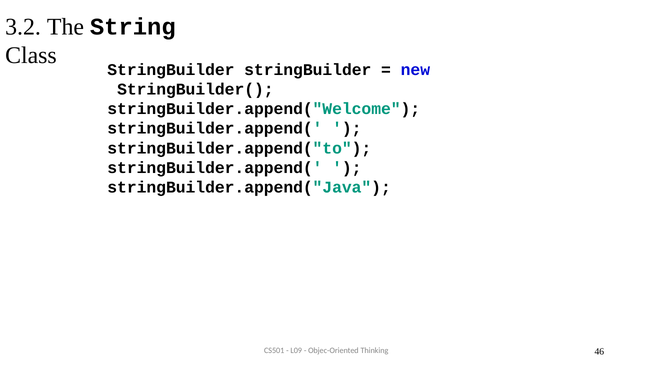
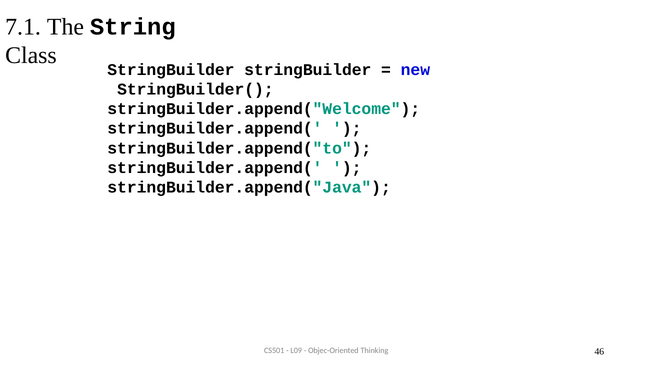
3.2: 3.2 -> 7.1 (23, 27)
